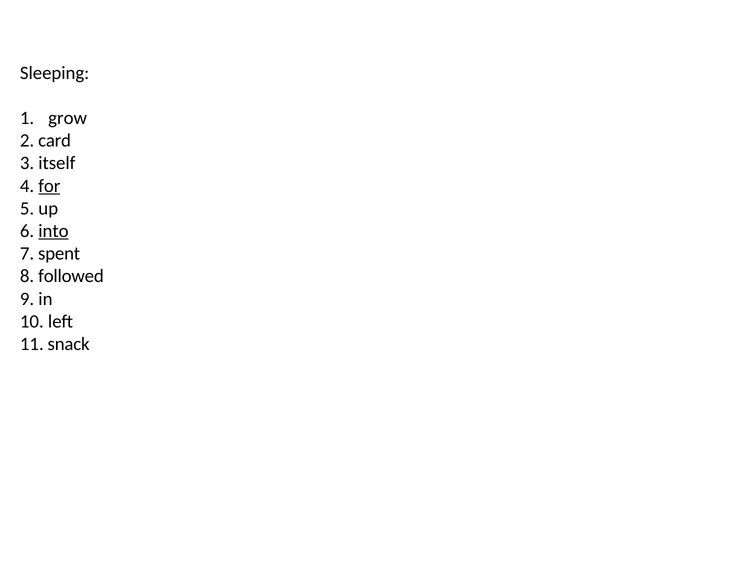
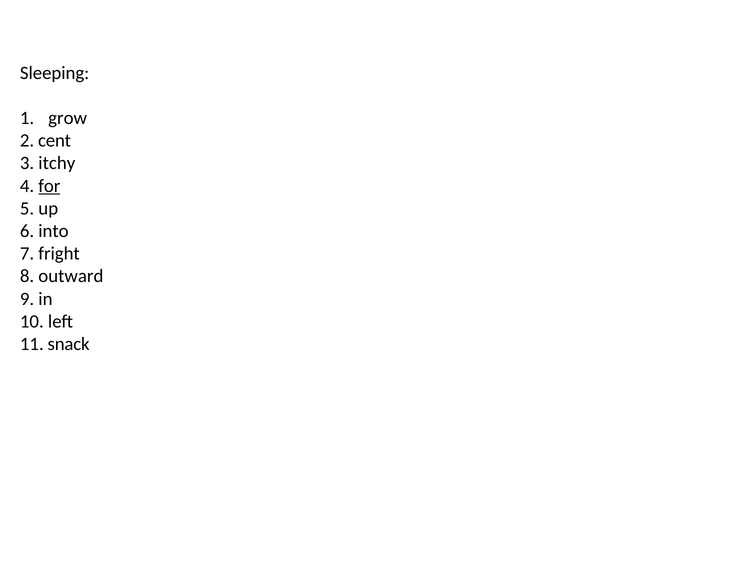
card: card -> cent (55, 141)
itself: itself -> itchy (57, 163)
into underline: present -> none (53, 231)
spent: spent -> fright (59, 253)
followed: followed -> outward (71, 276)
